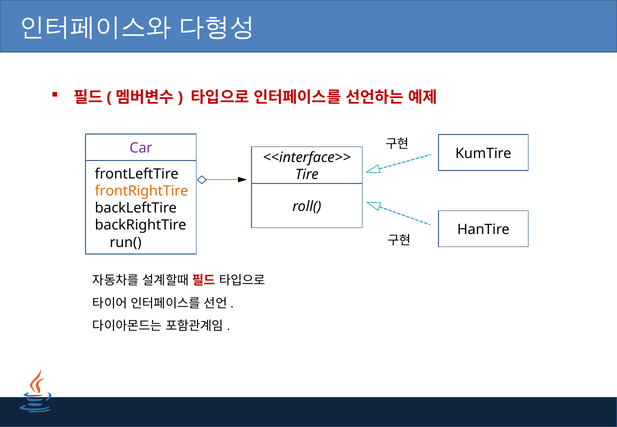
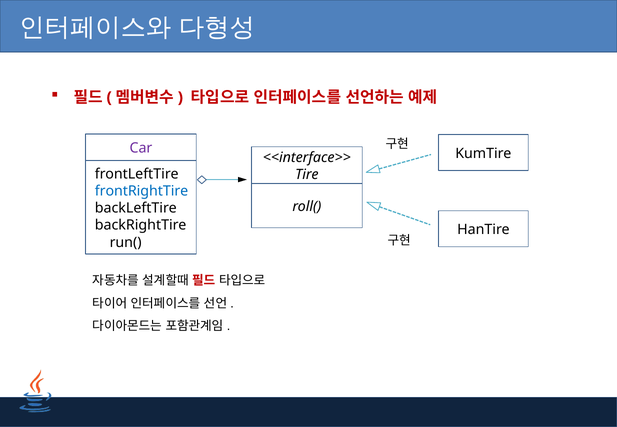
frontRightTire colour: orange -> blue (142, 191)
